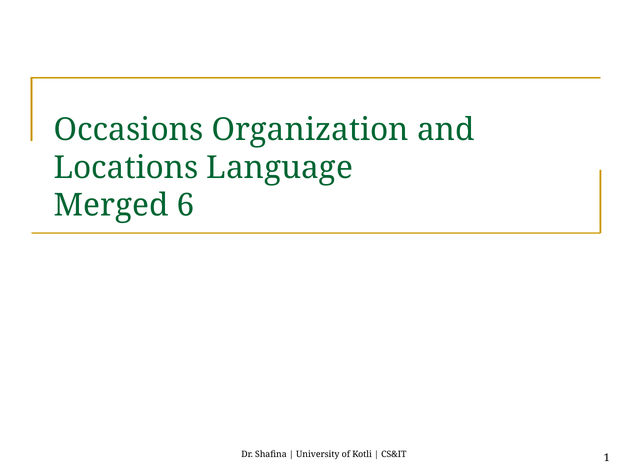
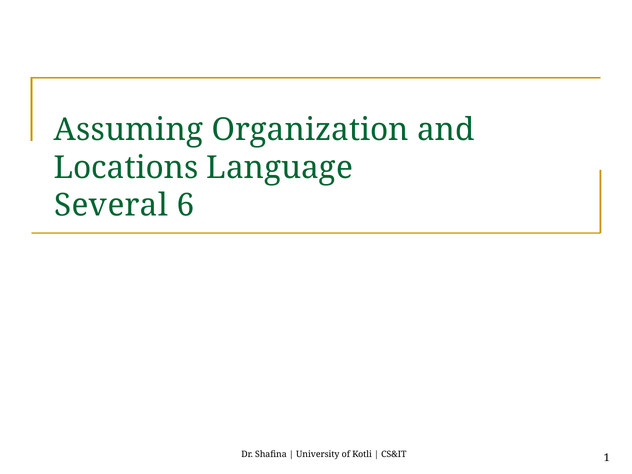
Occasions: Occasions -> Assuming (128, 130)
Merged: Merged -> Several (111, 205)
